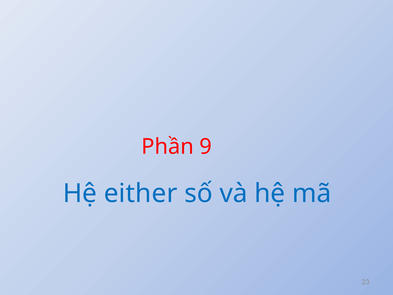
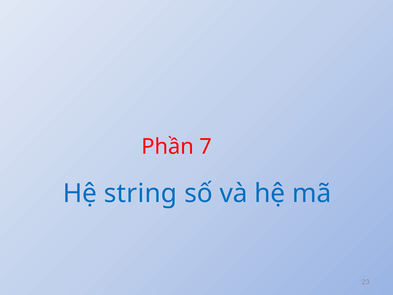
9: 9 -> 7 (206, 147)
either: either -> string (141, 193)
